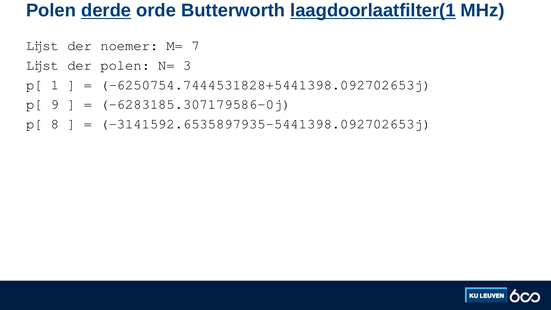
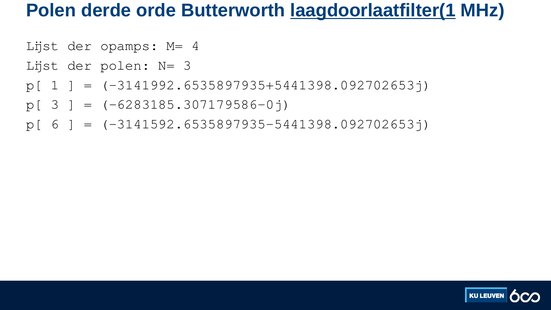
derde underline: present -> none (106, 11)
noemer: noemer -> opamps (129, 46)
7: 7 -> 4 (196, 46)
-6250754.7444531828+5441398.092702653j: -6250754.7444531828+5441398.092702653j -> -3141992.6535897935+5441398.092702653j (266, 85)
p[ 9: 9 -> 3 (55, 104)
8: 8 -> 6 (55, 124)
